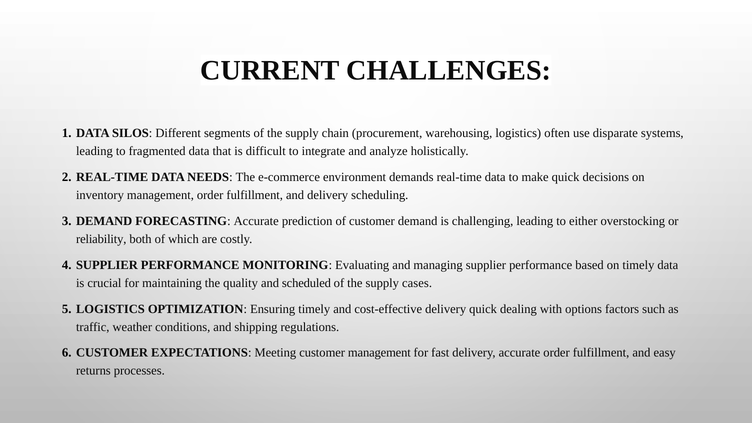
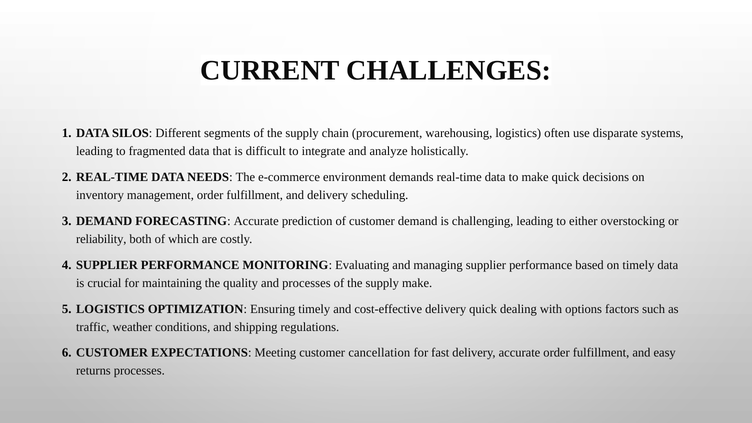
and scheduled: scheduled -> processes (306, 283)
supply cases: cases -> make (417, 283)
customer management: management -> cancellation (379, 353)
